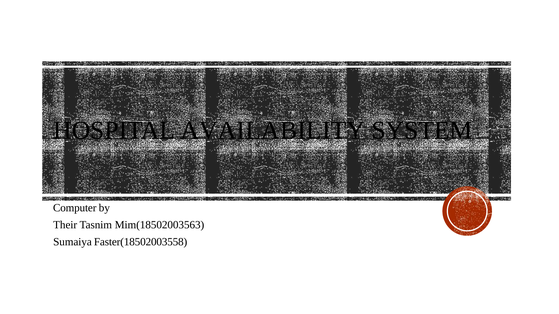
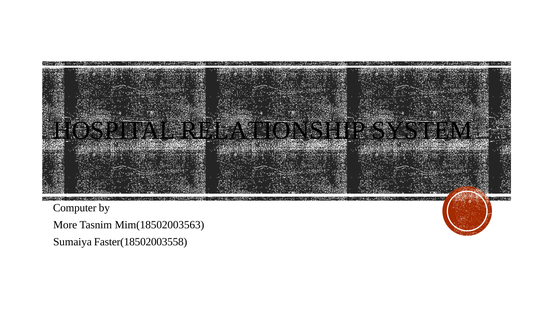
AVAILABILITY: AVAILABILITY -> RELATIONSHIP (273, 131)
Their: Their -> More (65, 225)
